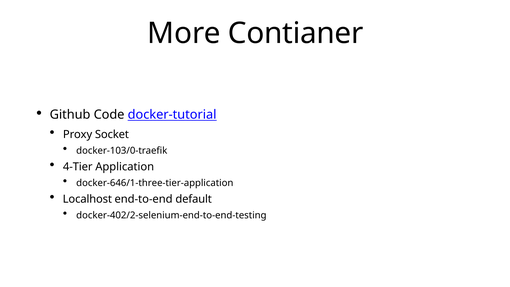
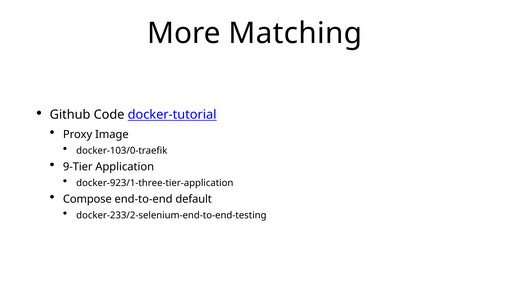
Contianer: Contianer -> Matching (295, 33)
Socket: Socket -> Image (112, 135)
4-Tier: 4-Tier -> 9-Tier (78, 167)
docker-646/1-three-tier-application: docker-646/1-three-tier-application -> docker-923/1-three-tier-application (155, 183)
Localhost: Localhost -> Compose (87, 199)
docker-402/2-selenium-end-to-end-testing: docker-402/2-selenium-end-to-end-testing -> docker-233/2-selenium-end-to-end-testing (171, 215)
